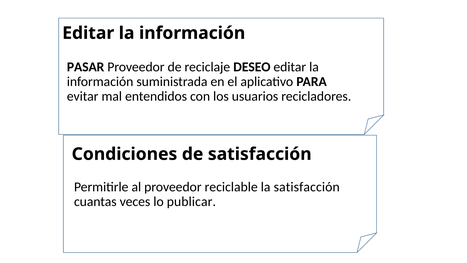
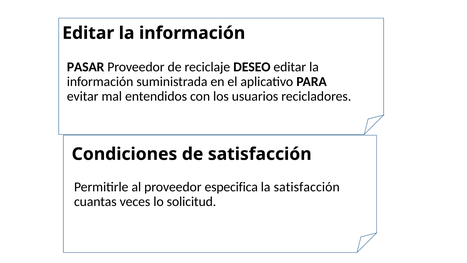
reciclable: reciclable -> especifica (231, 187)
publicar: publicar -> solicitud (191, 202)
